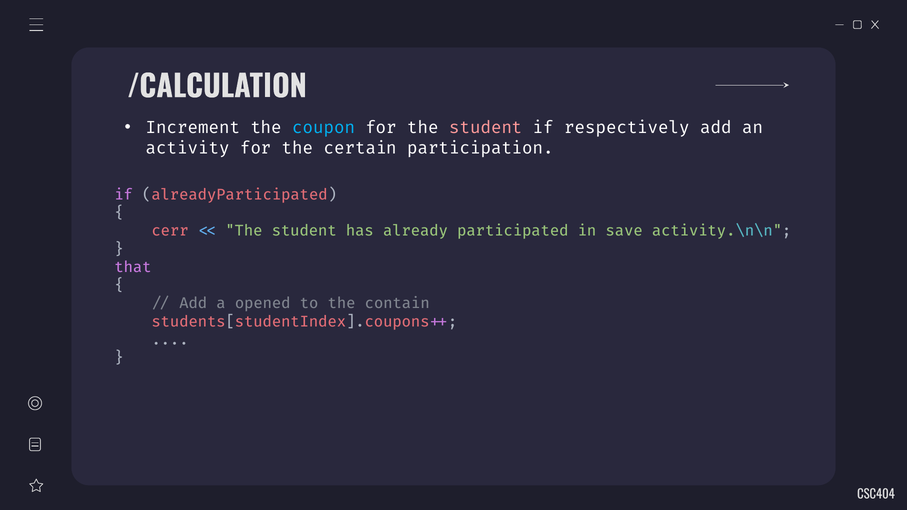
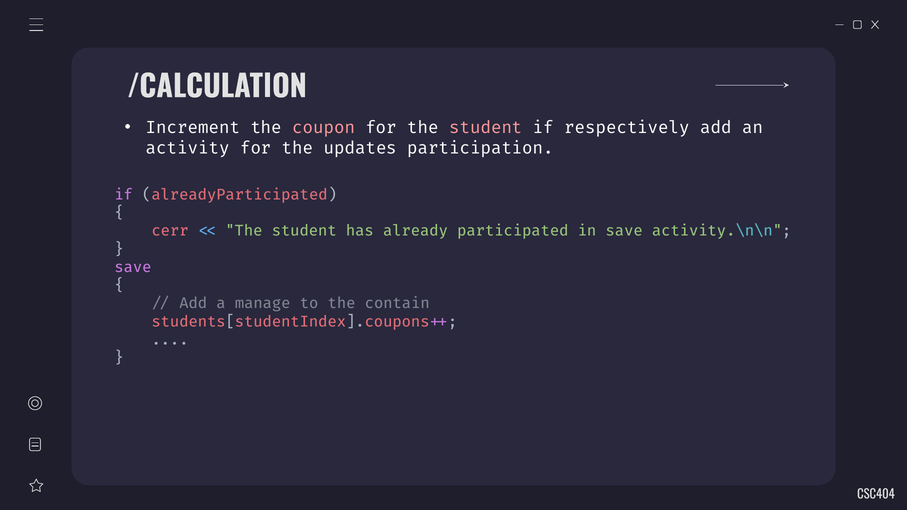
coupon colour: light blue -> pink (324, 128)
certain: certain -> updates (360, 148)
that: that -> save (133, 267)
opened: opened -> manage (263, 304)
